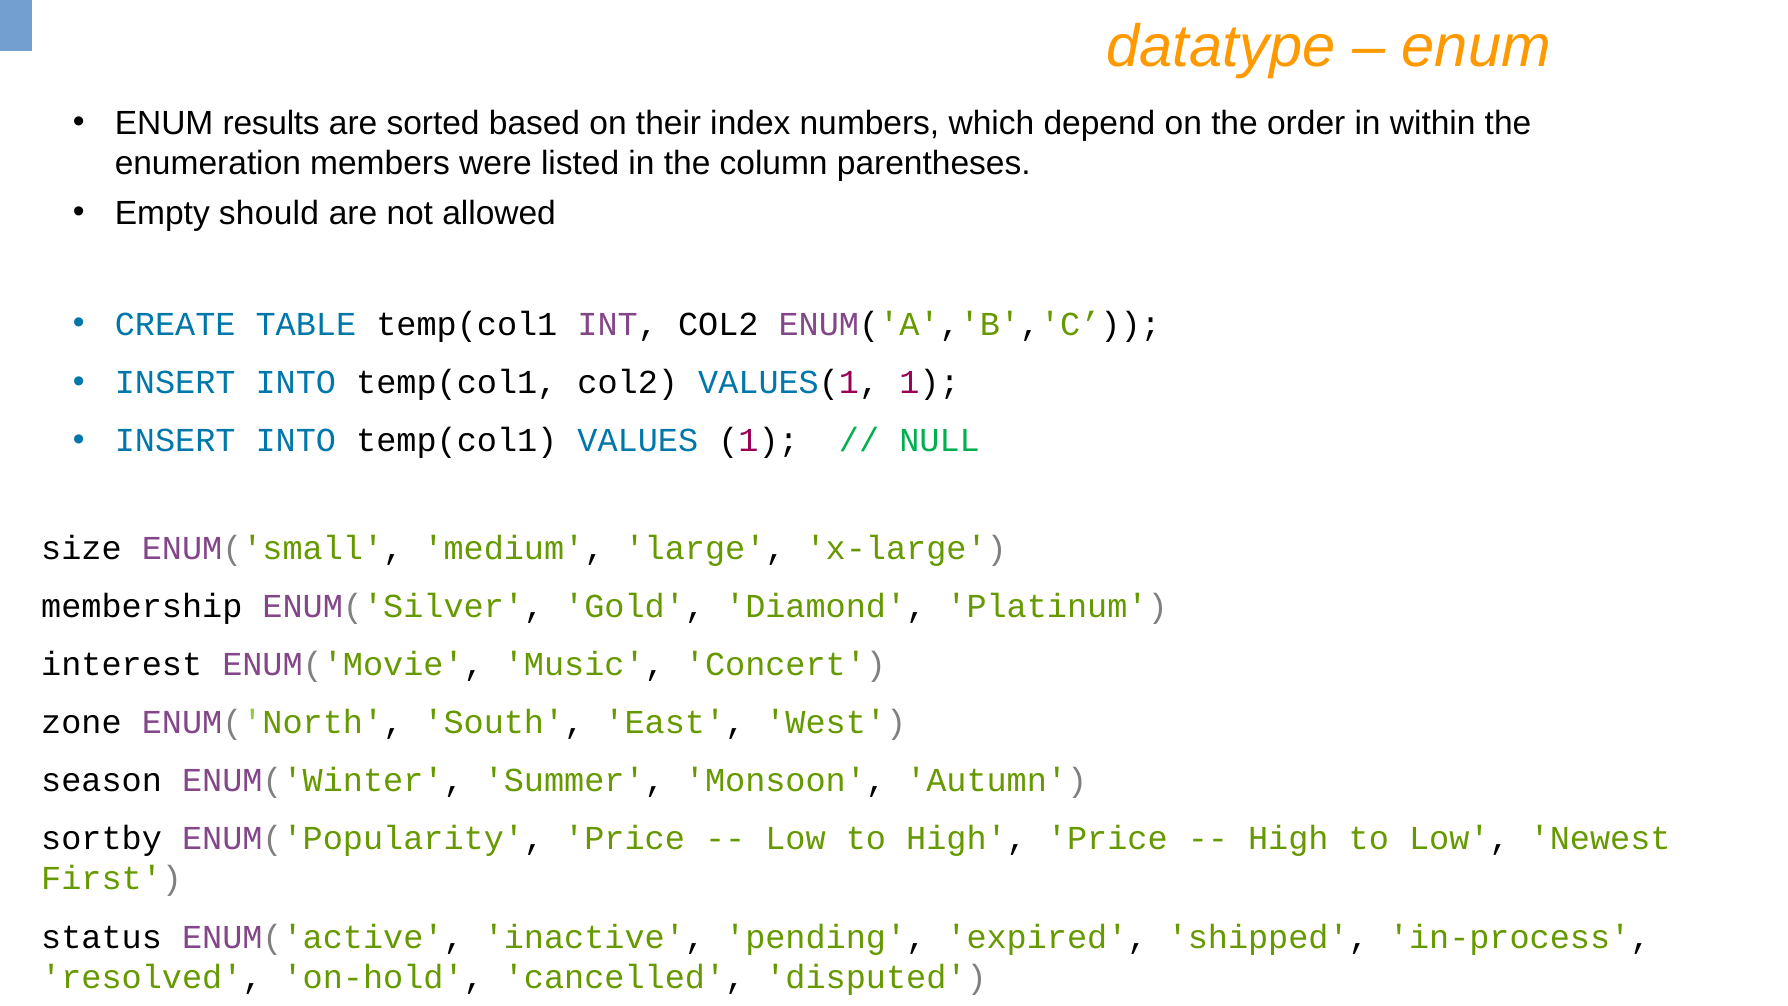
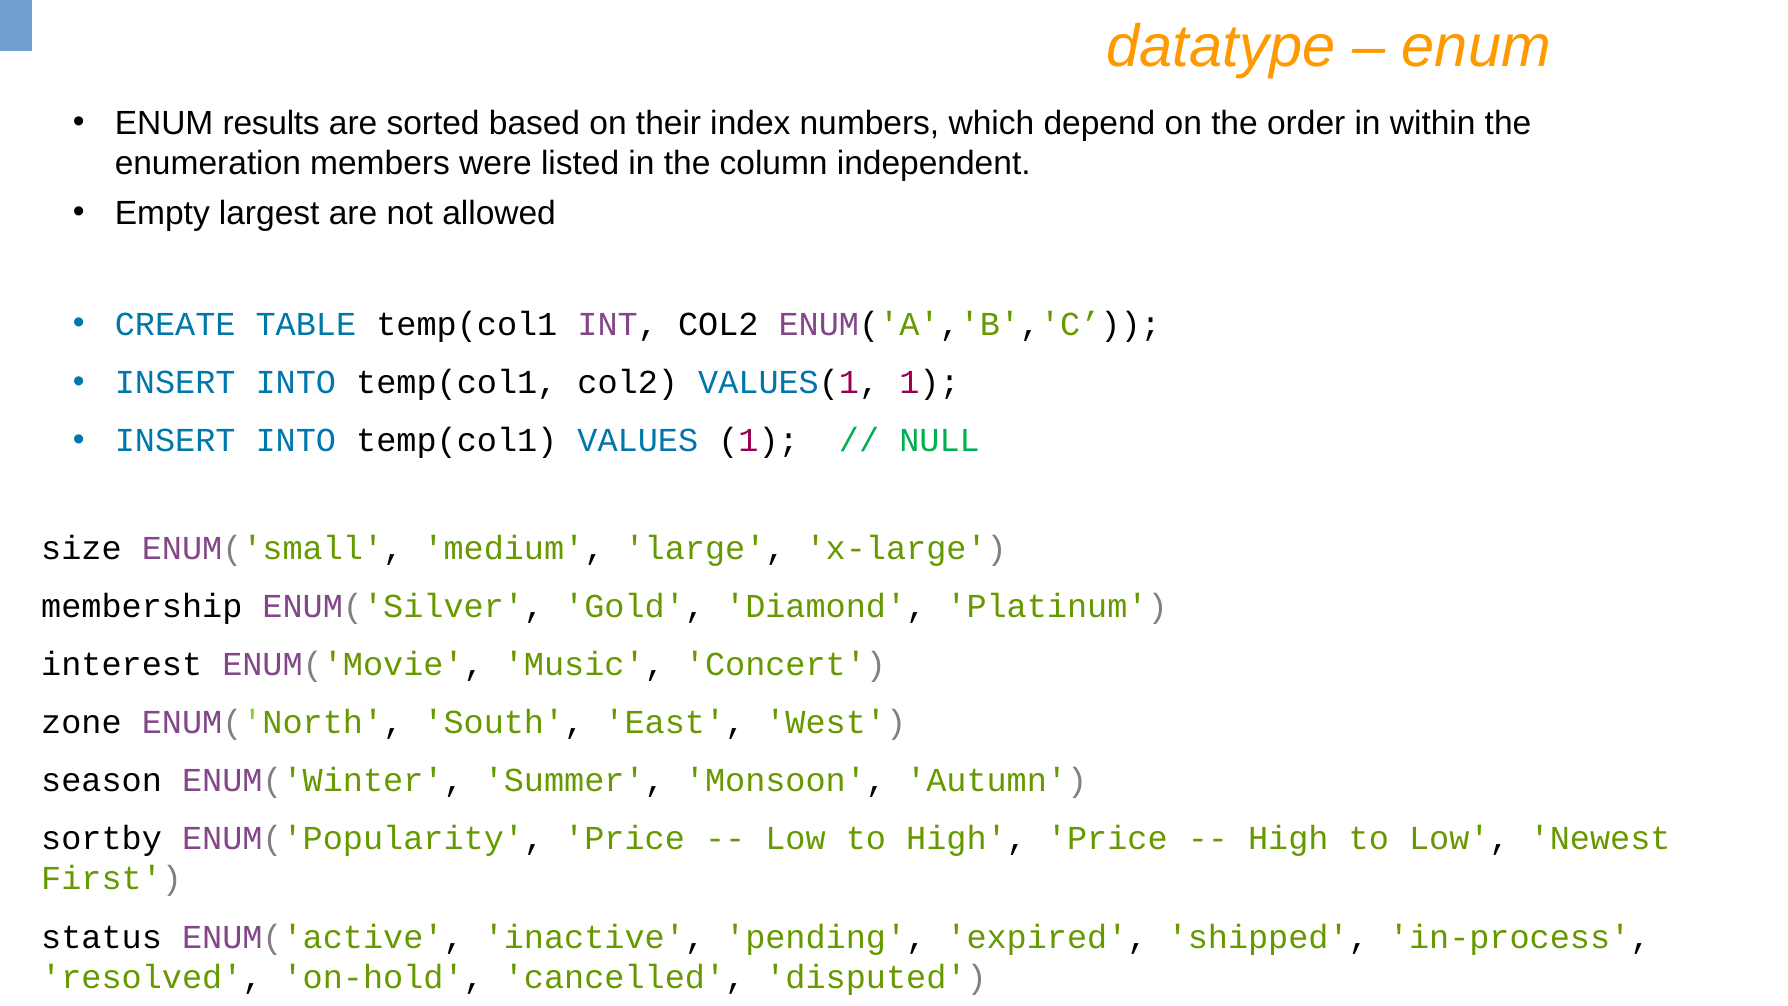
parentheses: parentheses -> independent (934, 164)
should: should -> largest (269, 213)
